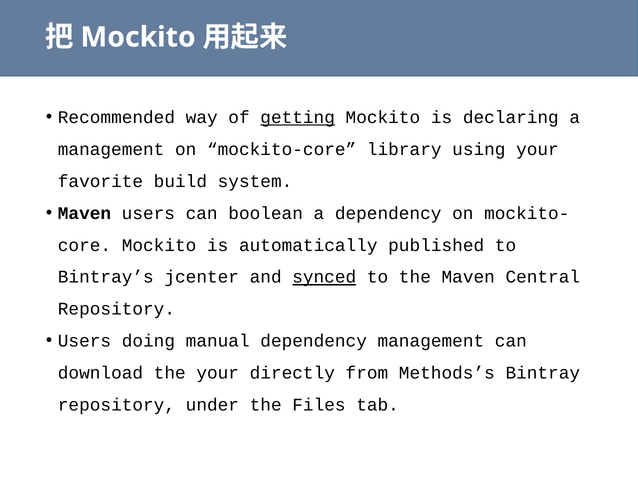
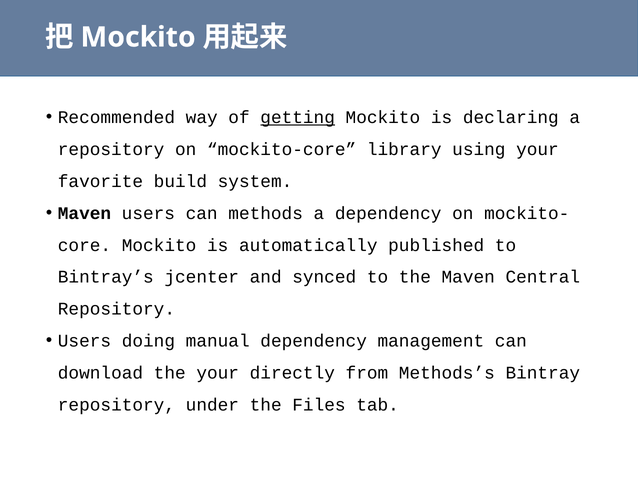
management: management -> repository (111, 149)
boolean: boolean -> methods (266, 213)
synced underline: present -> none (324, 277)
